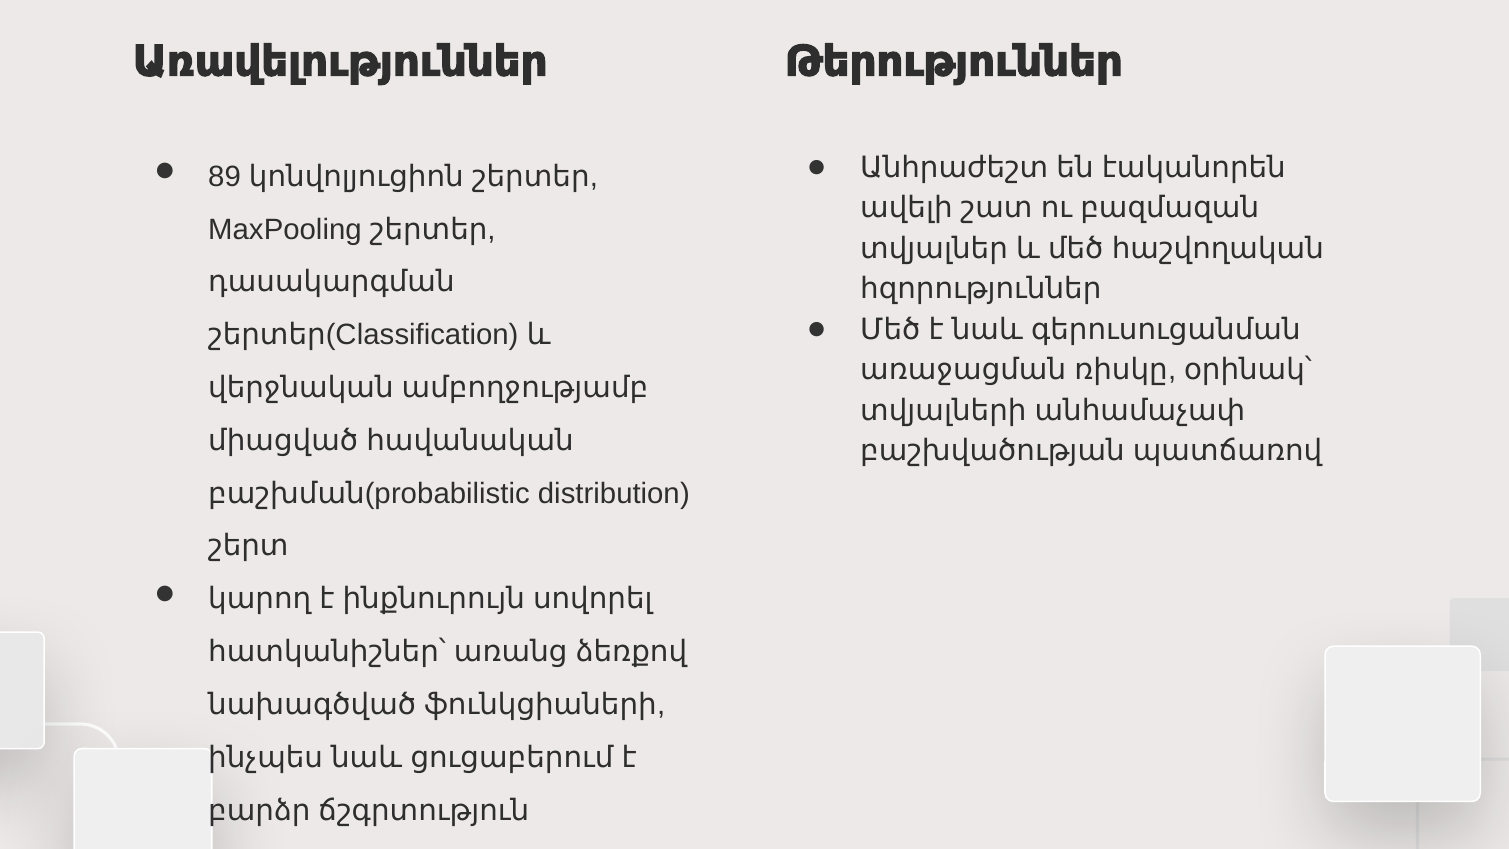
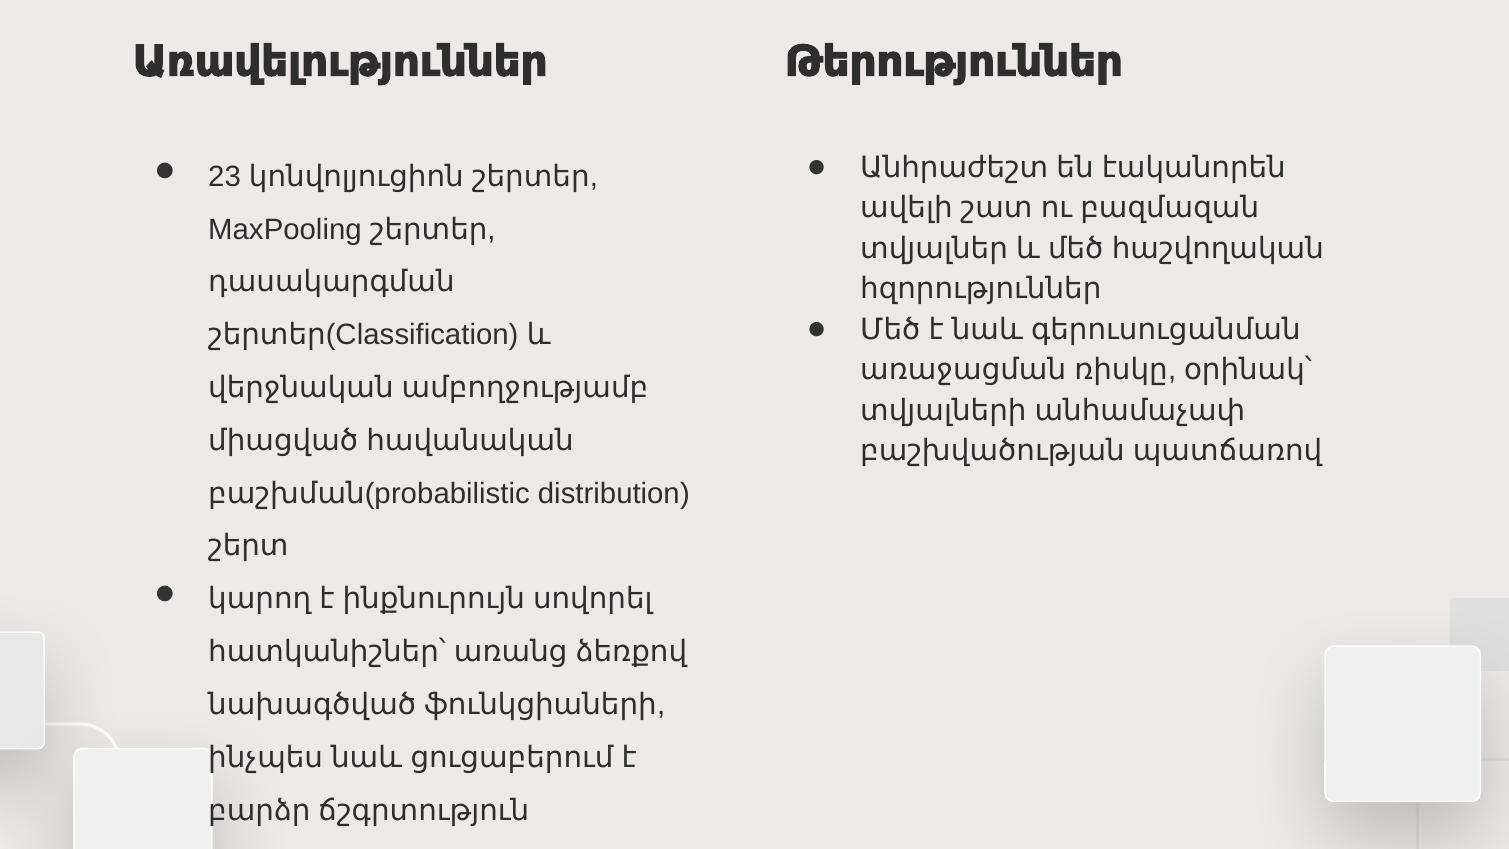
89: 89 -> 23 (225, 177)
